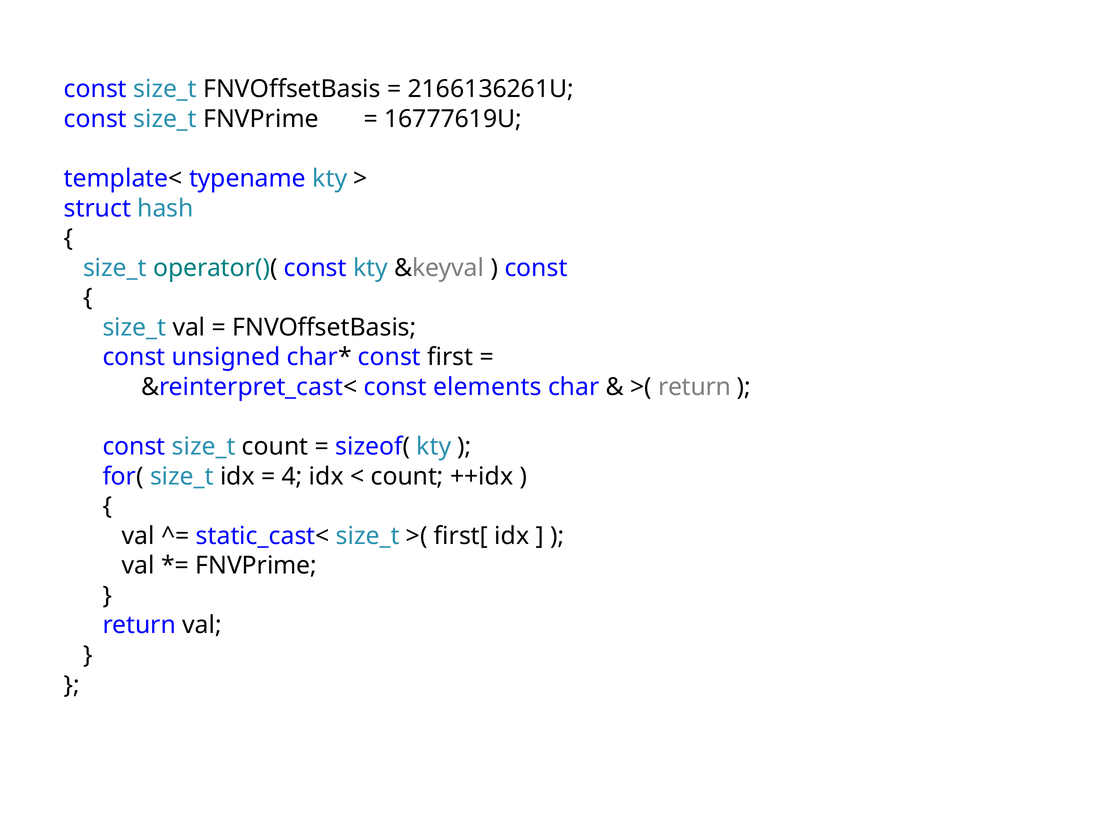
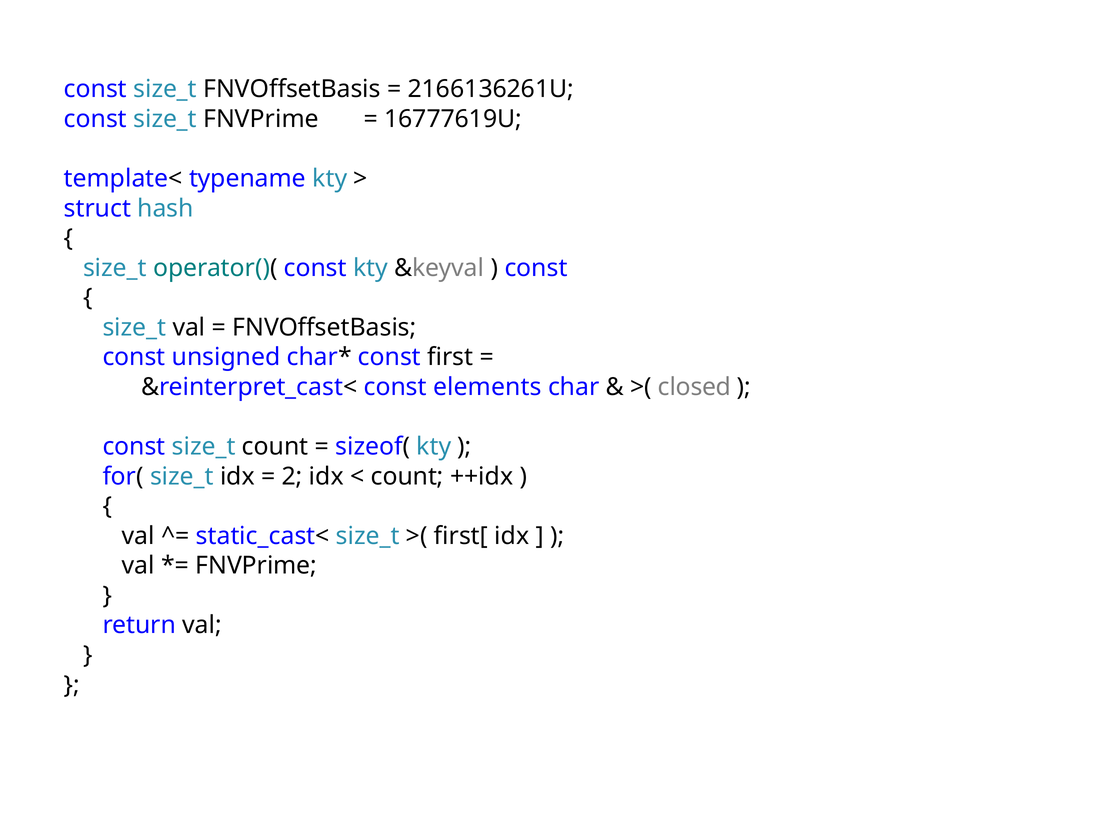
return: return -> closed (695, 387)
4: 4 -> 2 (292, 477)
